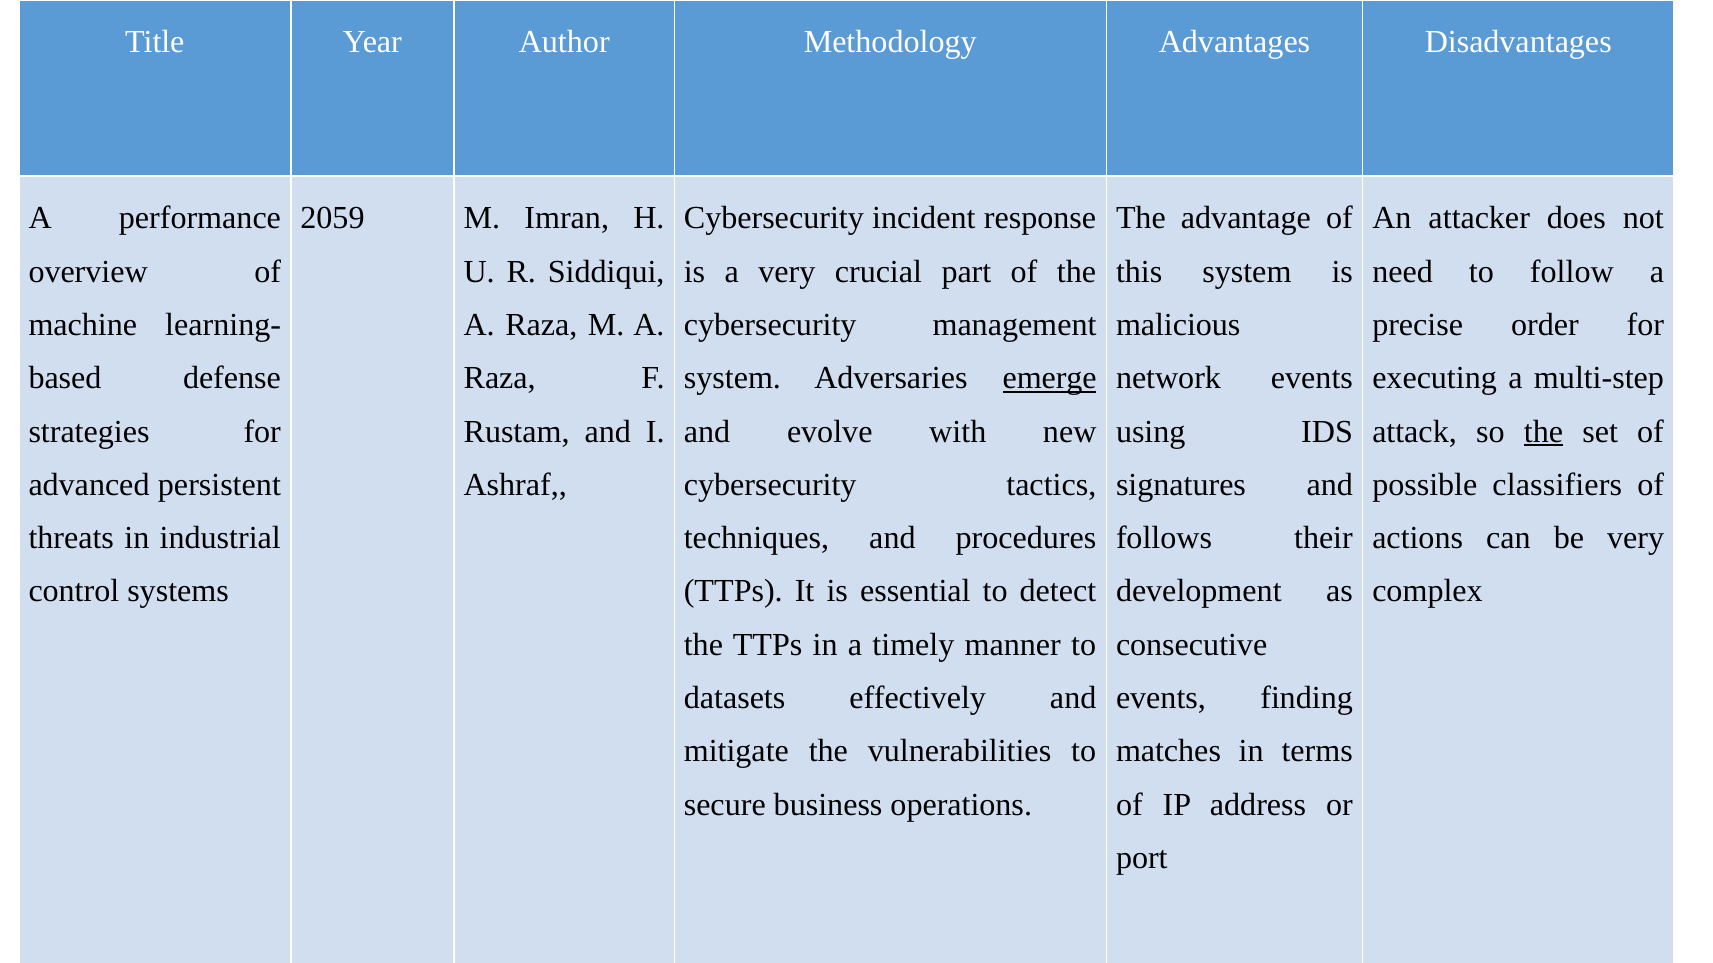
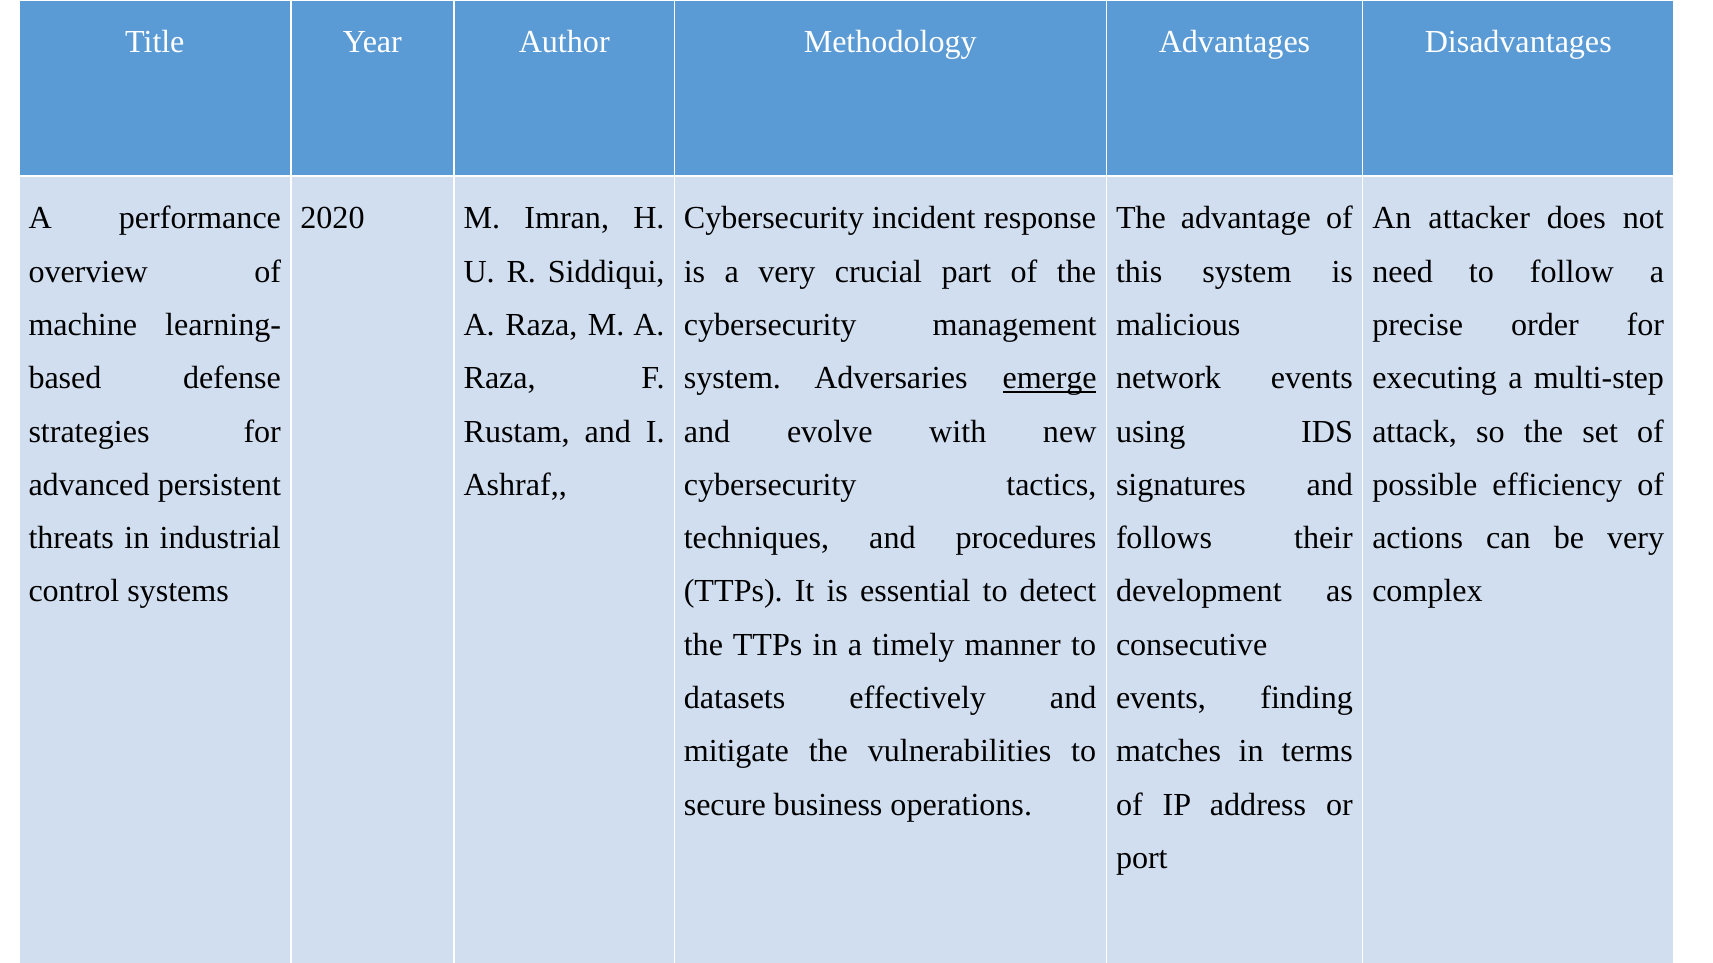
2059: 2059 -> 2020 (333, 218)
the underline: present -> none (1544, 432)
classifiers: classifiers -> efficiency (1557, 485)
